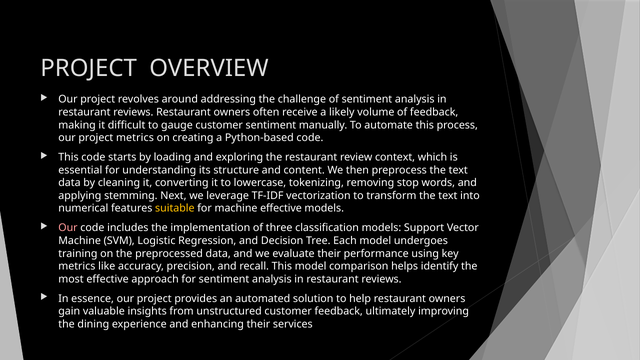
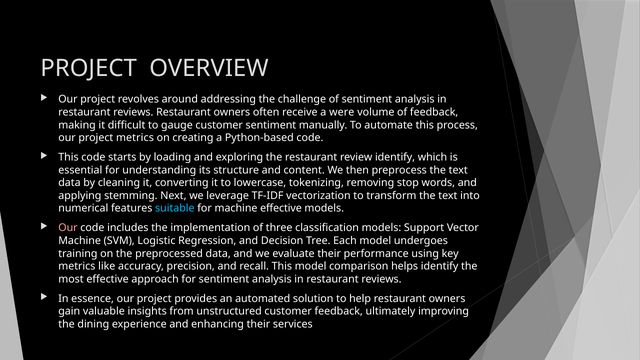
likely: likely -> were (342, 112)
review context: context -> identify (395, 157)
suitable colour: yellow -> light blue (175, 208)
